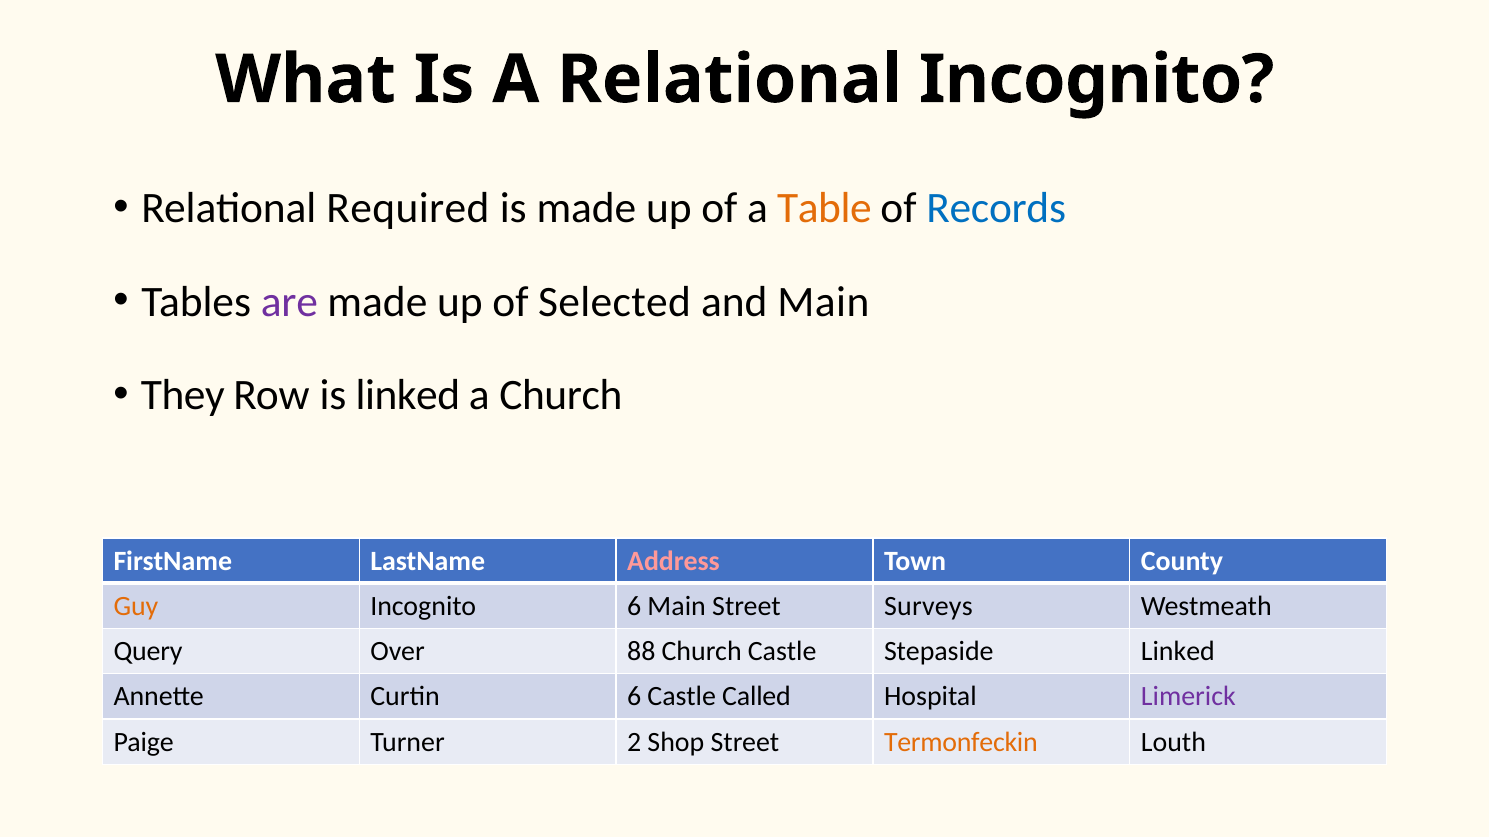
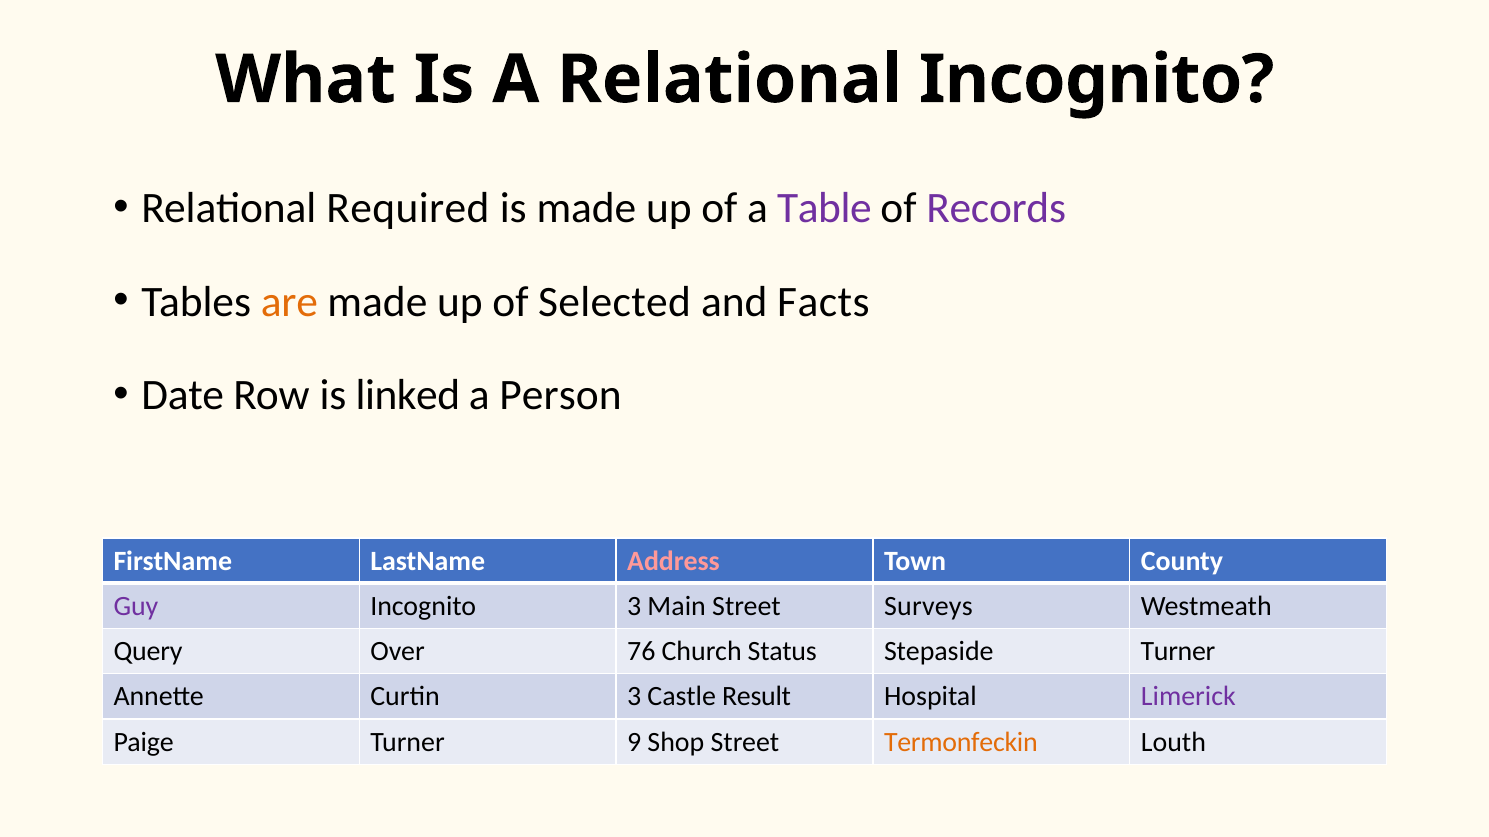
Table colour: orange -> purple (824, 208)
Records colour: blue -> purple (996, 208)
are colour: purple -> orange (289, 302)
and Main: Main -> Facts (823, 302)
They: They -> Date (183, 395)
a Church: Church -> Person (561, 395)
Guy colour: orange -> purple (136, 607)
Incognito 6: 6 -> 3 (634, 607)
88: 88 -> 76 (641, 652)
Church Castle: Castle -> Status (782, 652)
Stepaside Linked: Linked -> Turner (1178, 652)
Curtin 6: 6 -> 3 (634, 697)
Called: Called -> Result (757, 697)
2: 2 -> 9 (634, 743)
